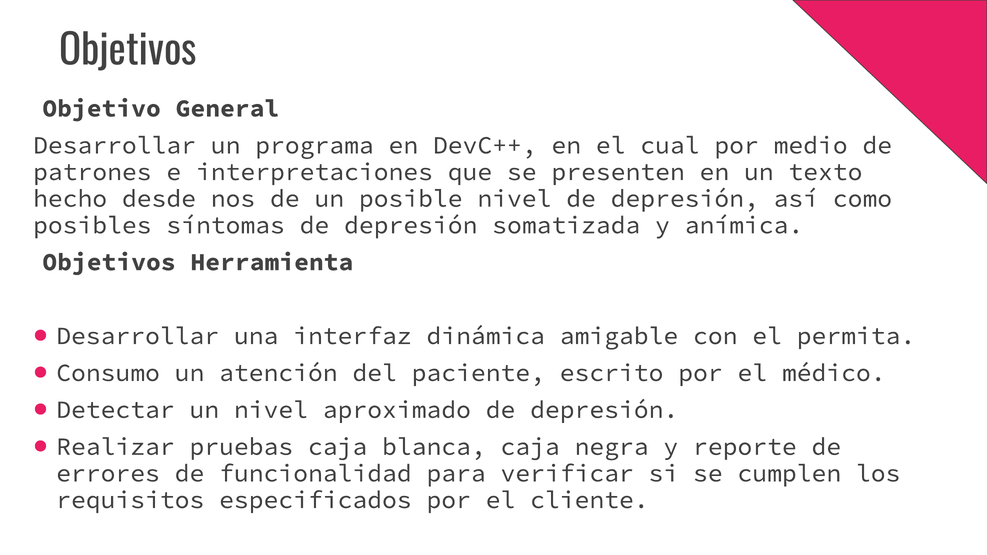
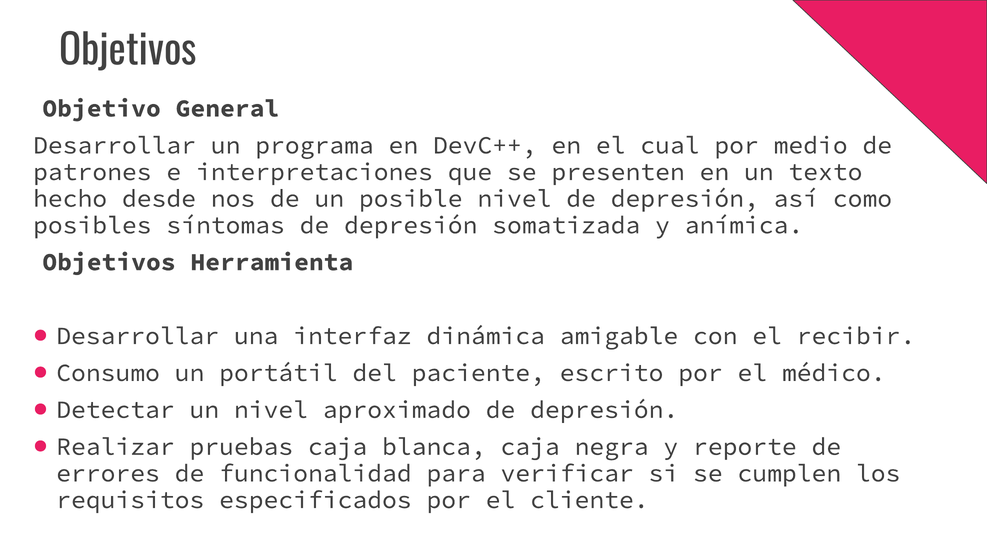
permita: permita -> recibir (856, 336)
atención: atención -> portátil (278, 373)
